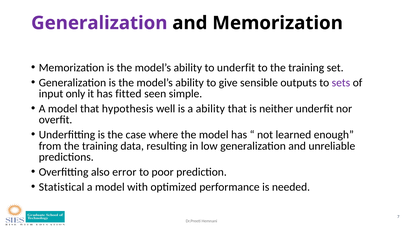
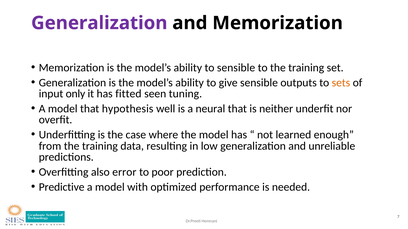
to underfit: underfit -> sensible (236, 68)
sets colour: purple -> orange (341, 83)
simple: simple -> tuning (185, 94)
a ability: ability -> neural (210, 109)
Statistical: Statistical -> Predictive (62, 187)
